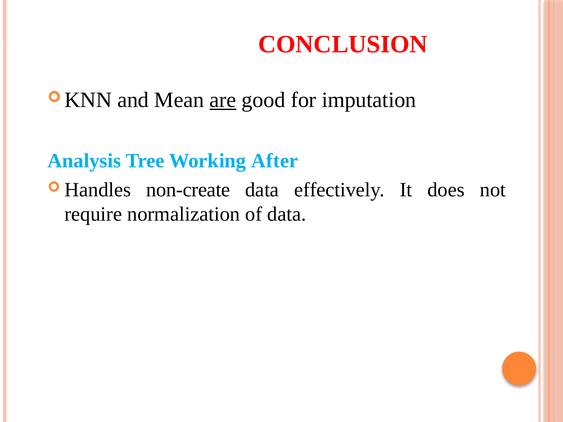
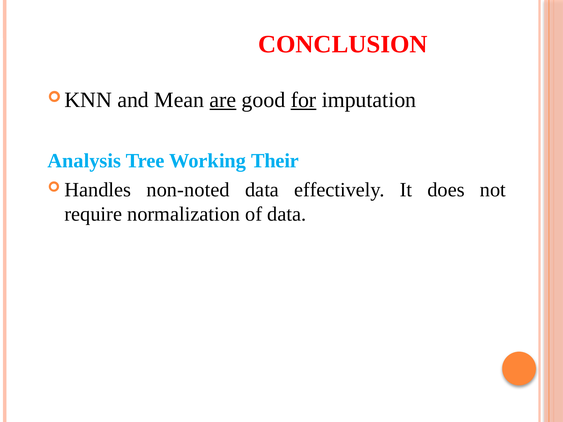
for underline: none -> present (304, 100)
After: After -> Their (275, 161)
non-create: non-create -> non-noted (188, 190)
